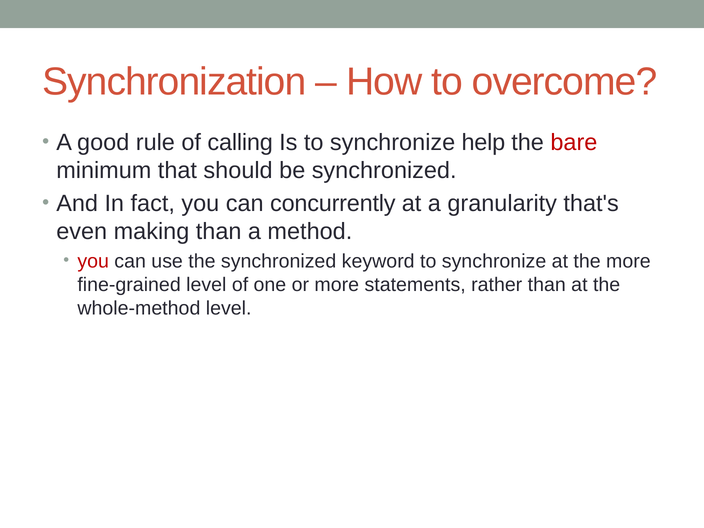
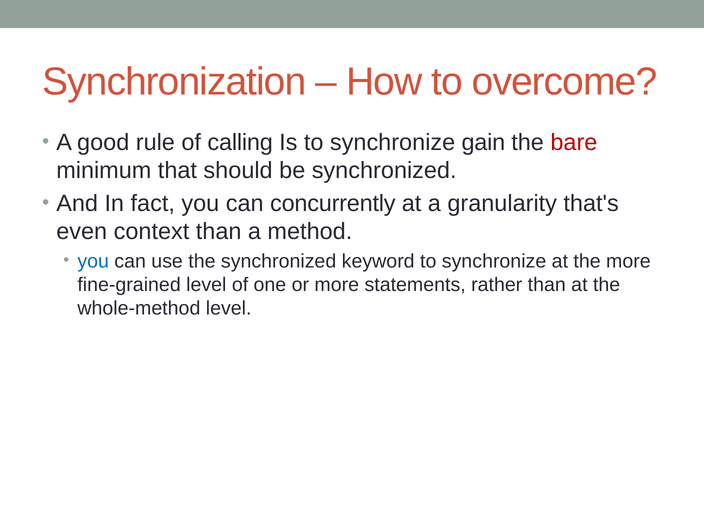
help: help -> gain (483, 142)
making: making -> context (152, 232)
you colour: red -> blue (93, 261)
